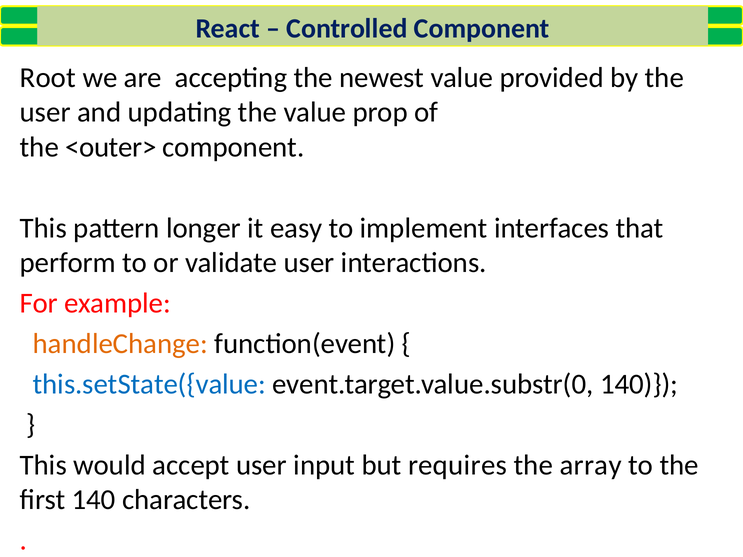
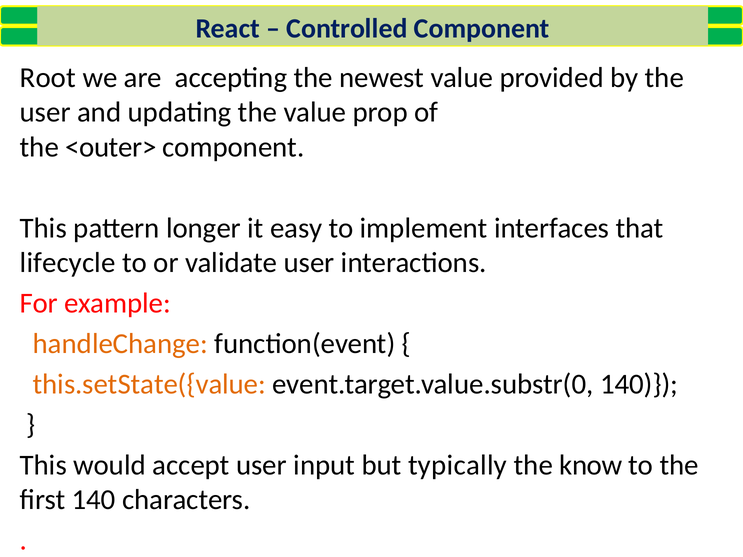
perform: perform -> lifecycle (68, 263)
this.setState({value colour: blue -> orange (149, 384)
requires: requires -> typically (458, 465)
array: array -> know (591, 465)
